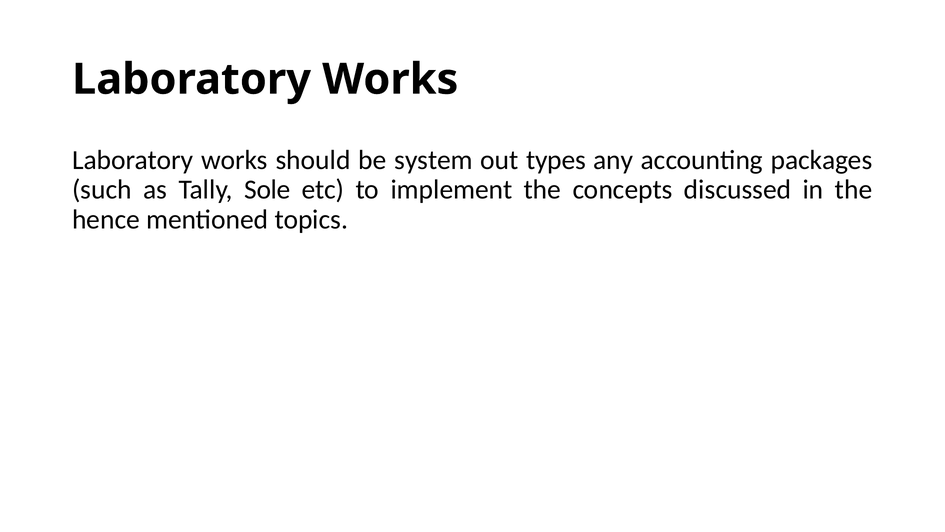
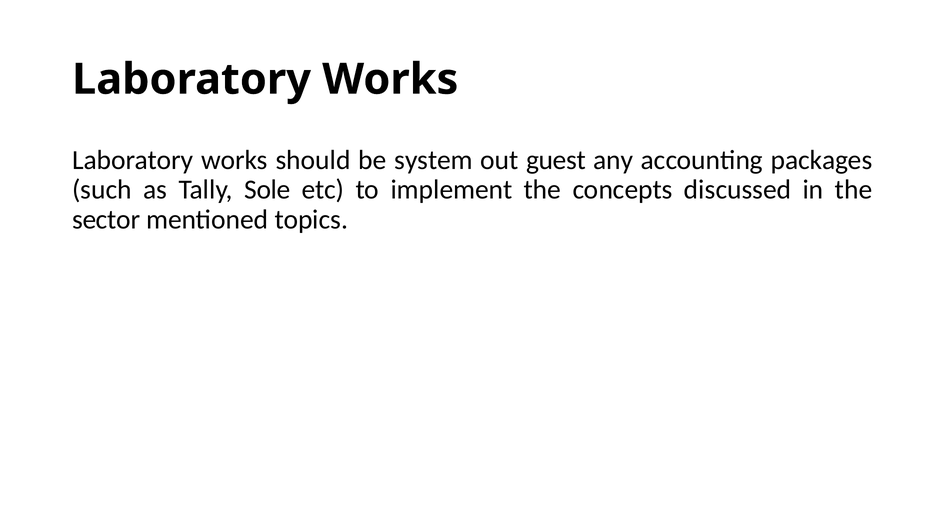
types: types -> guest (556, 160)
hence: hence -> sector (106, 219)
